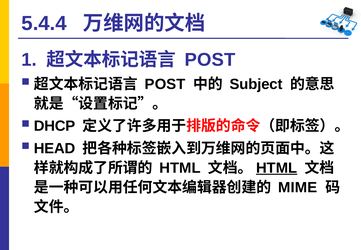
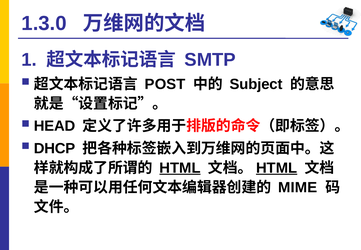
5.4.4: 5.4.4 -> 1.3.0 (44, 23)
POST: POST -> SMTP (210, 60)
DHCP: DHCP -> HEAD (55, 126)
HEAD: HEAD -> DHCP (55, 148)
HTML underline: none -> present (180, 168)
